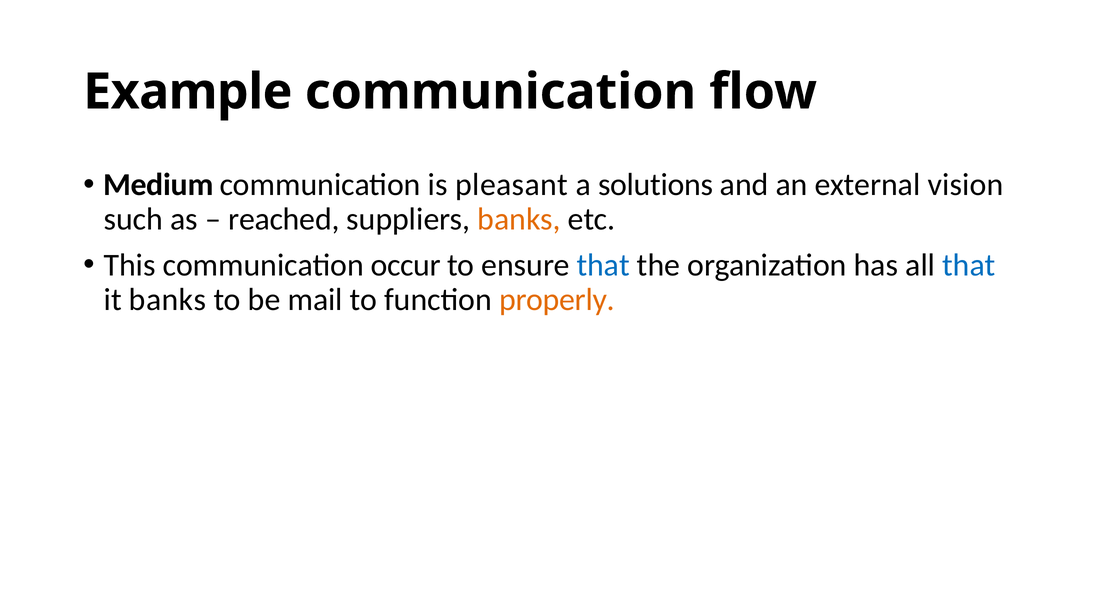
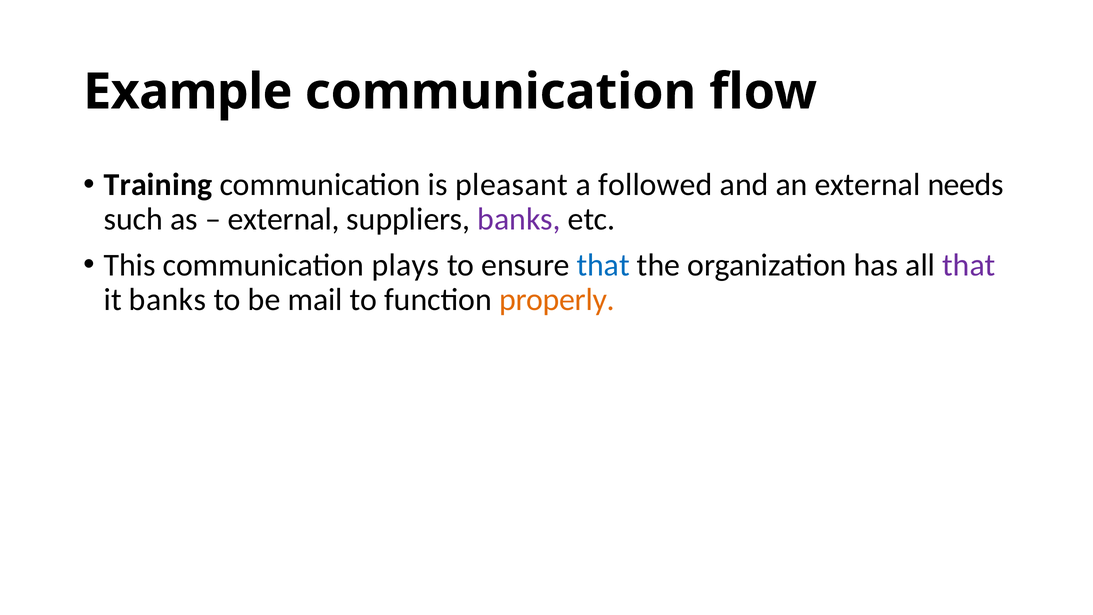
Medium: Medium -> Training (158, 185)
solutions: solutions -> followed (655, 185)
vision: vision -> needs (966, 185)
reached: reached -> external (284, 219)
banks colour: orange -> purple (519, 219)
occur: occur -> plays (405, 265)
that colour: blue -> purple (969, 265)
